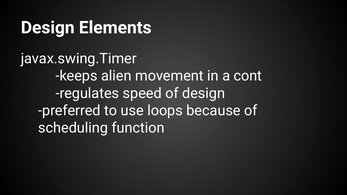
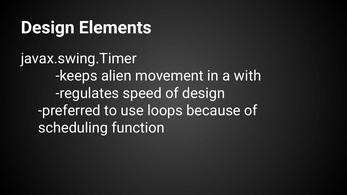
cont: cont -> with (248, 76)
